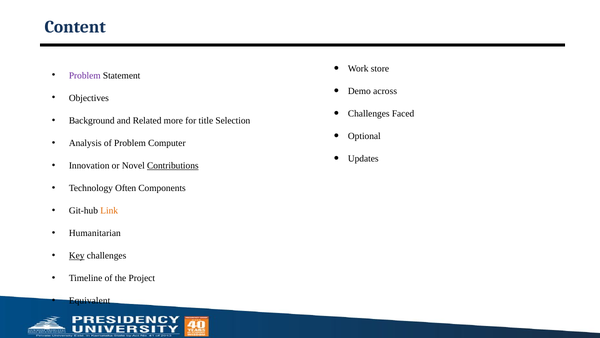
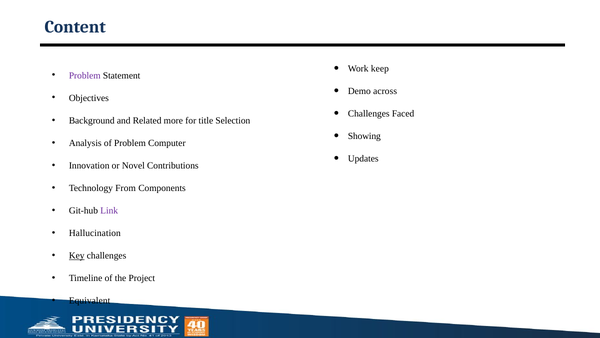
store: store -> keep (380, 68)
Optional: Optional -> Showing (364, 136)
Contributions underline: present -> none (173, 165)
Often: Often -> From (126, 188)
Link colour: orange -> purple (109, 210)
Humanitarian: Humanitarian -> Hallucination (95, 233)
